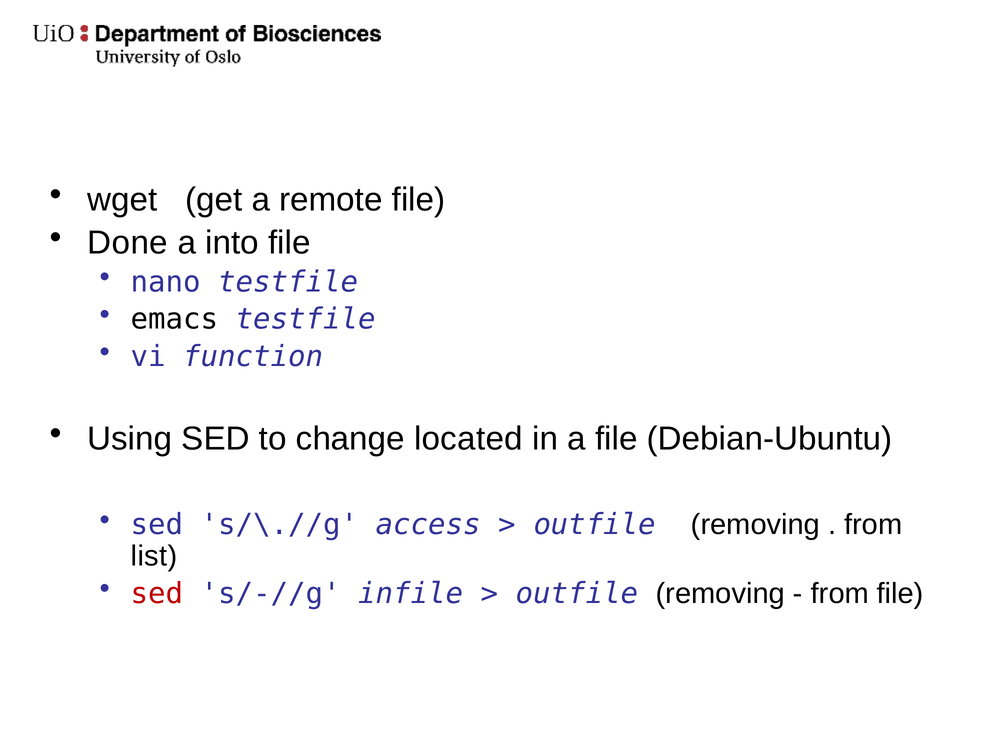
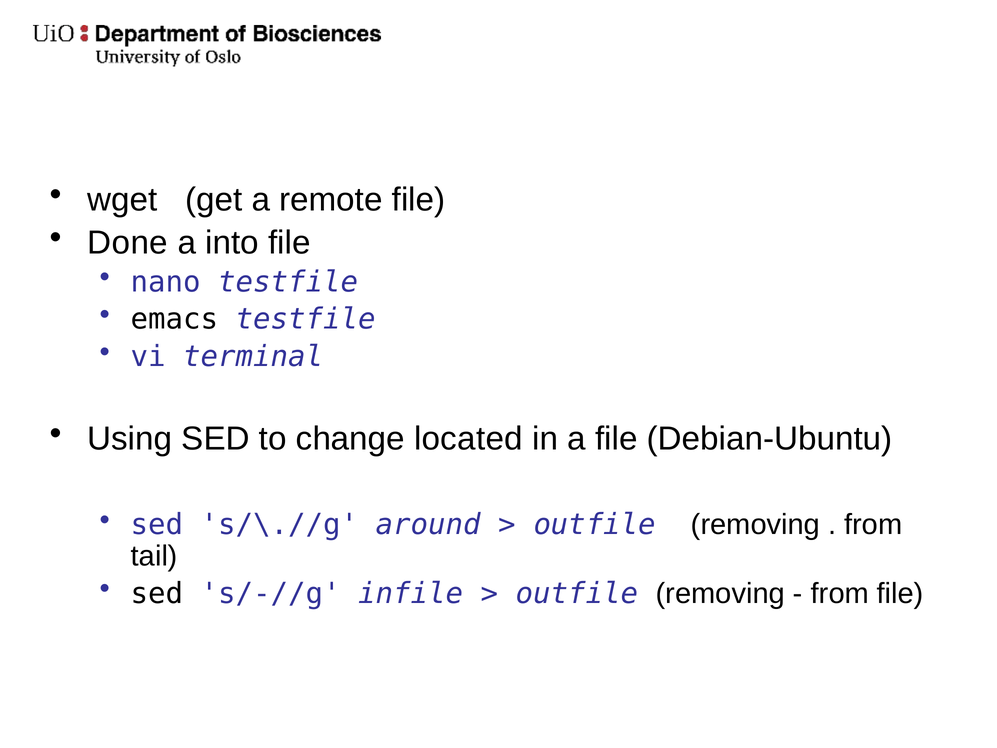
function: function -> terminal (253, 357)
access: access -> around (428, 525)
list: list -> tail (154, 556)
sed colour: red -> black (157, 593)
